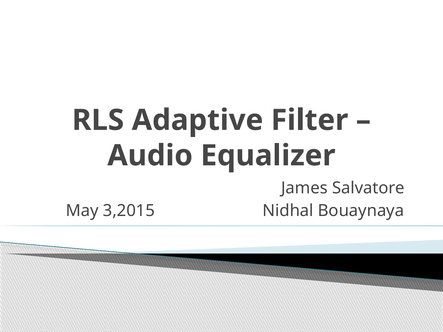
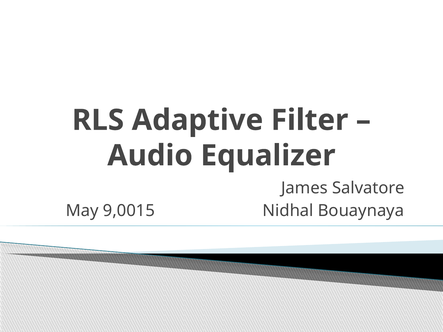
3,2015: 3,2015 -> 9,0015 (129, 211)
